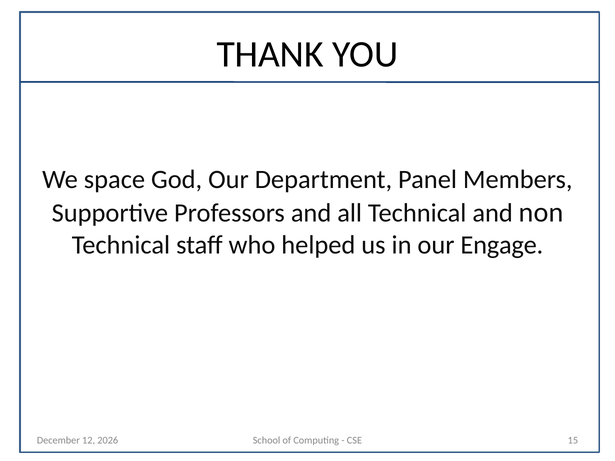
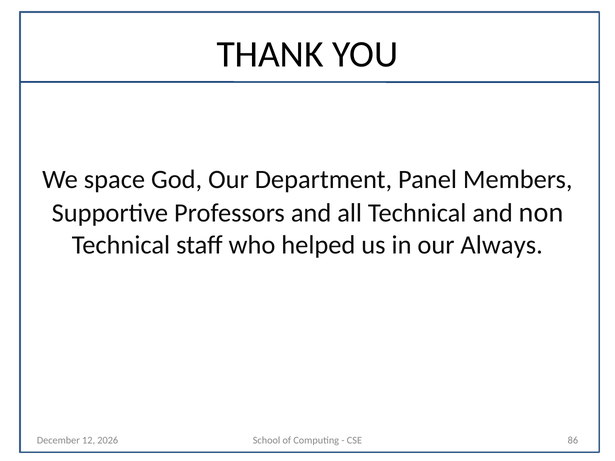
Engage: Engage -> Always (502, 245)
15: 15 -> 86 (573, 440)
